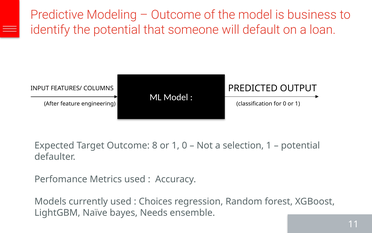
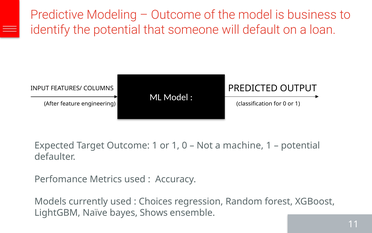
Outcome 8: 8 -> 1 (155, 145)
selection: selection -> machine (243, 145)
Needs: Needs -> Shows (154, 212)
